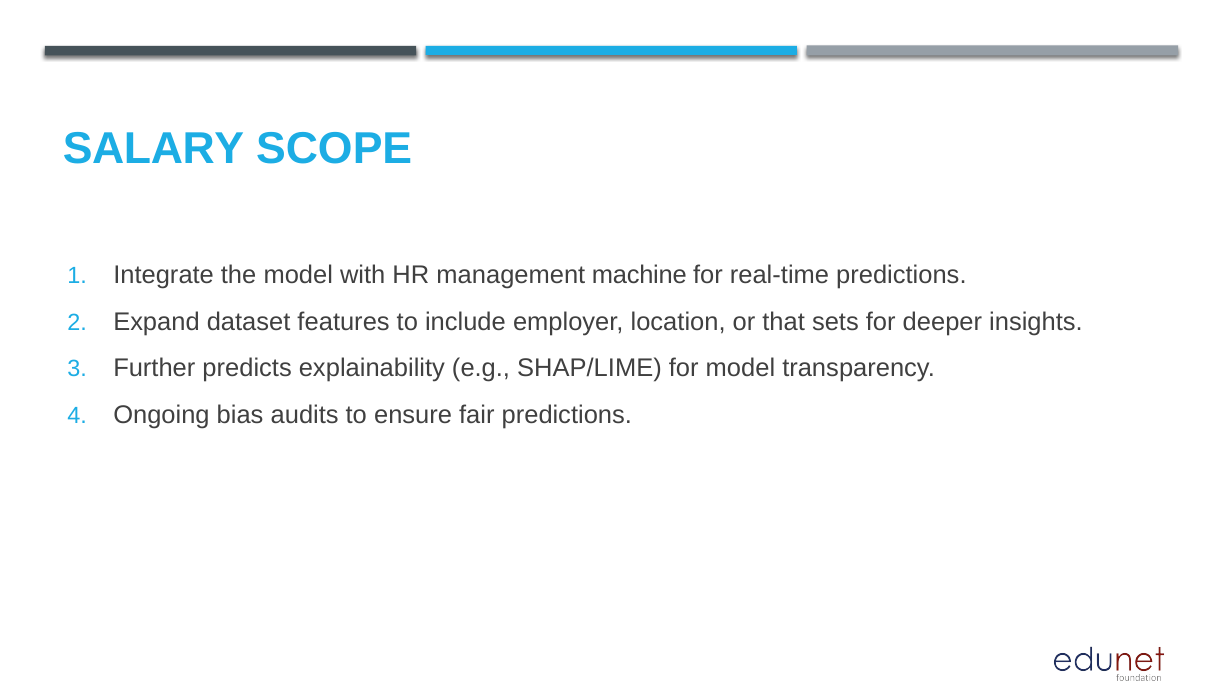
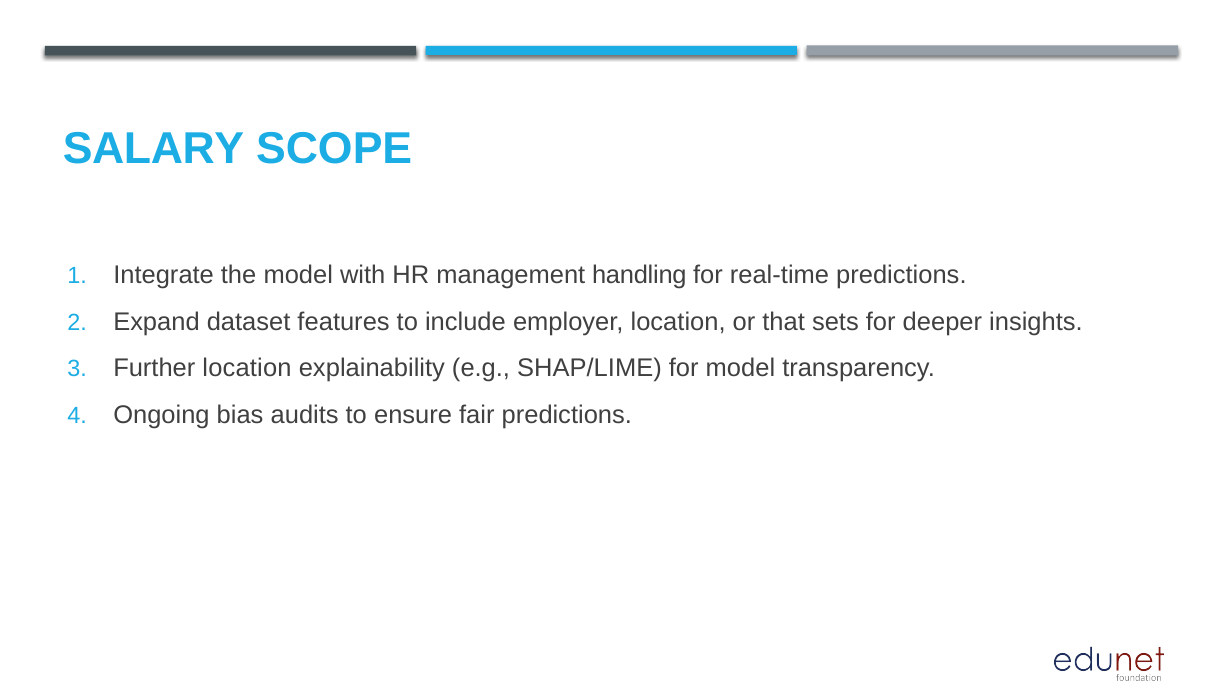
machine: machine -> handling (639, 276)
Further predicts: predicts -> location (247, 368)
